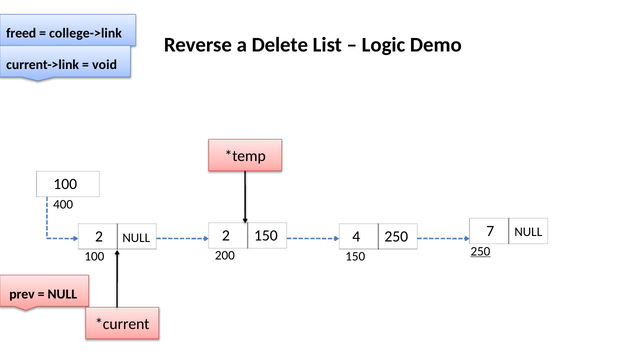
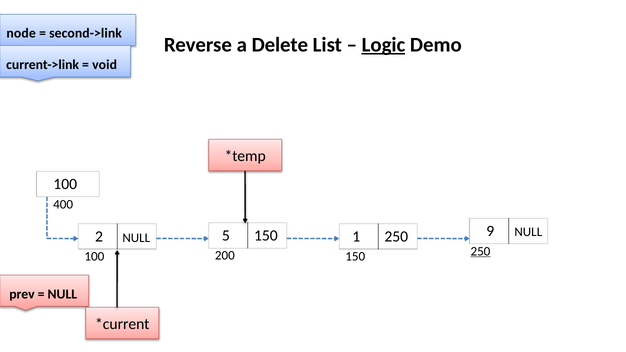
freed: freed -> node (21, 33)
college->link: college->link -> second->link (86, 33)
Logic underline: none -> present (383, 45)
2 2: 2 -> 5 (226, 236)
4: 4 -> 1 (356, 237)
7: 7 -> 9 (490, 231)
